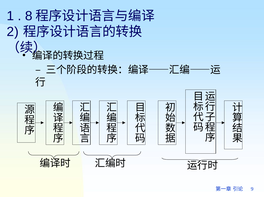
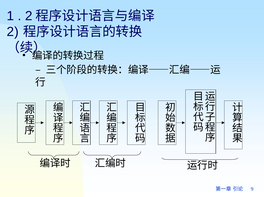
8: 8 -> 2 (29, 16)
